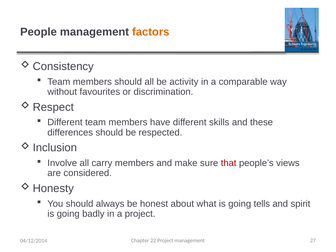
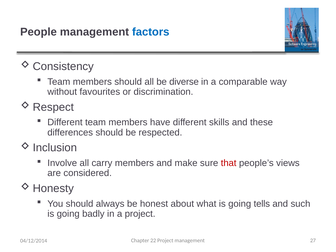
factors colour: orange -> blue (151, 32)
activity: activity -> diverse (184, 82)
spirit: spirit -> such (300, 204)
